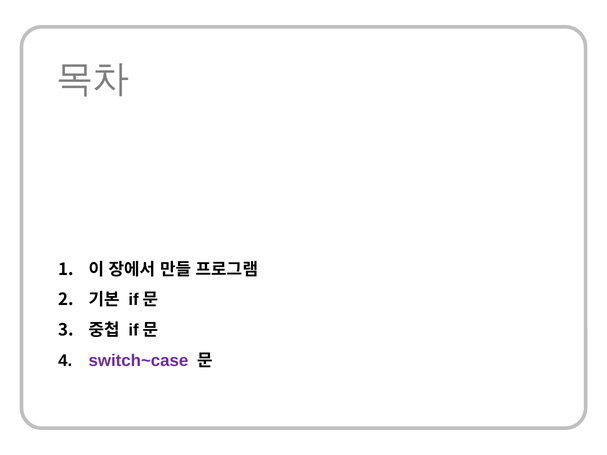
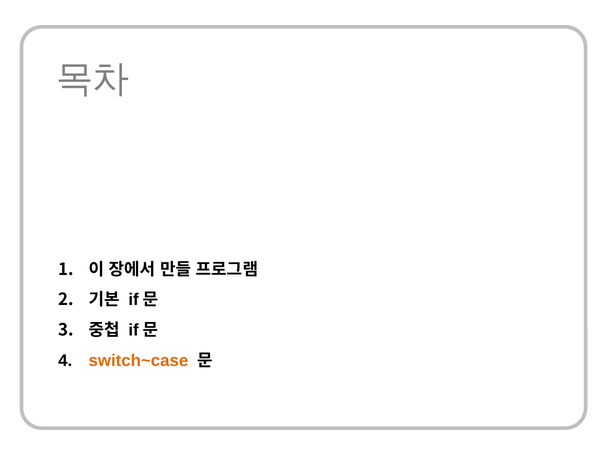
switch~case colour: purple -> orange (138, 361)
